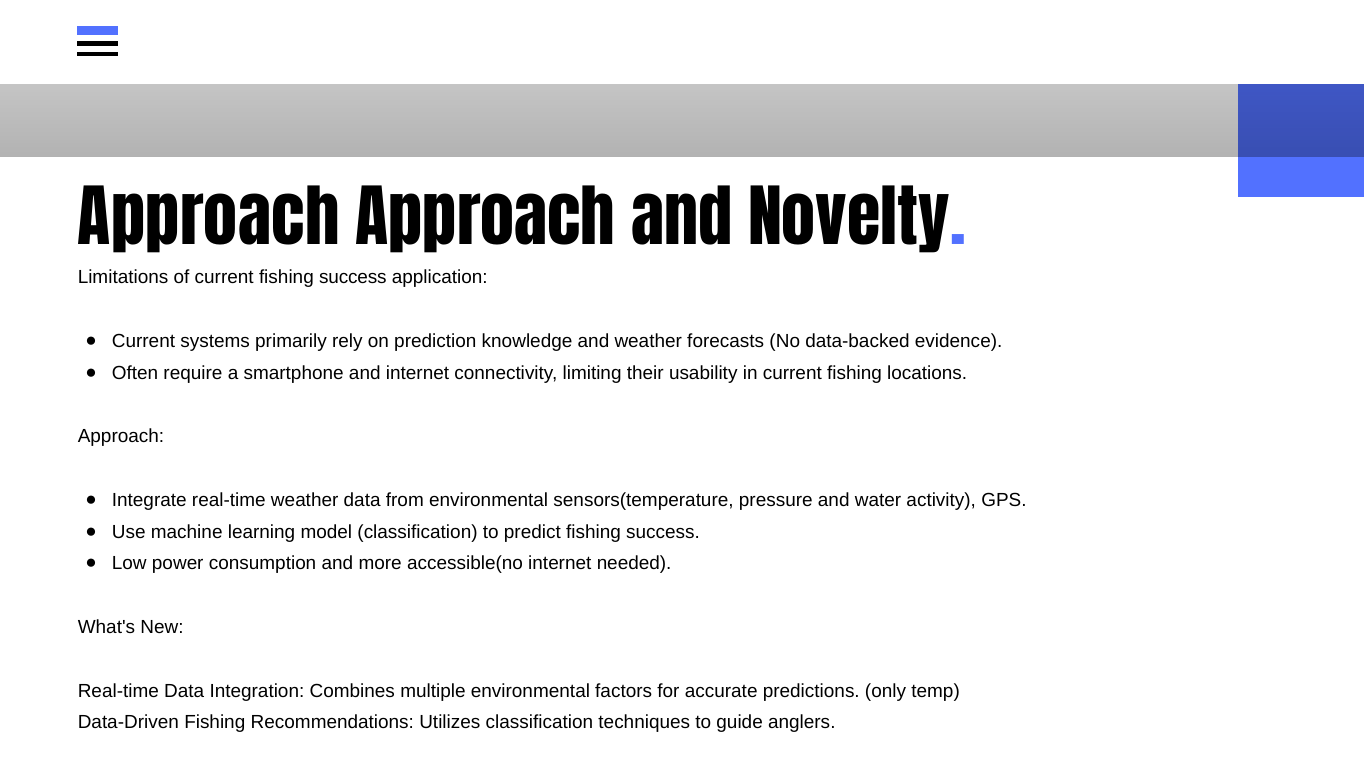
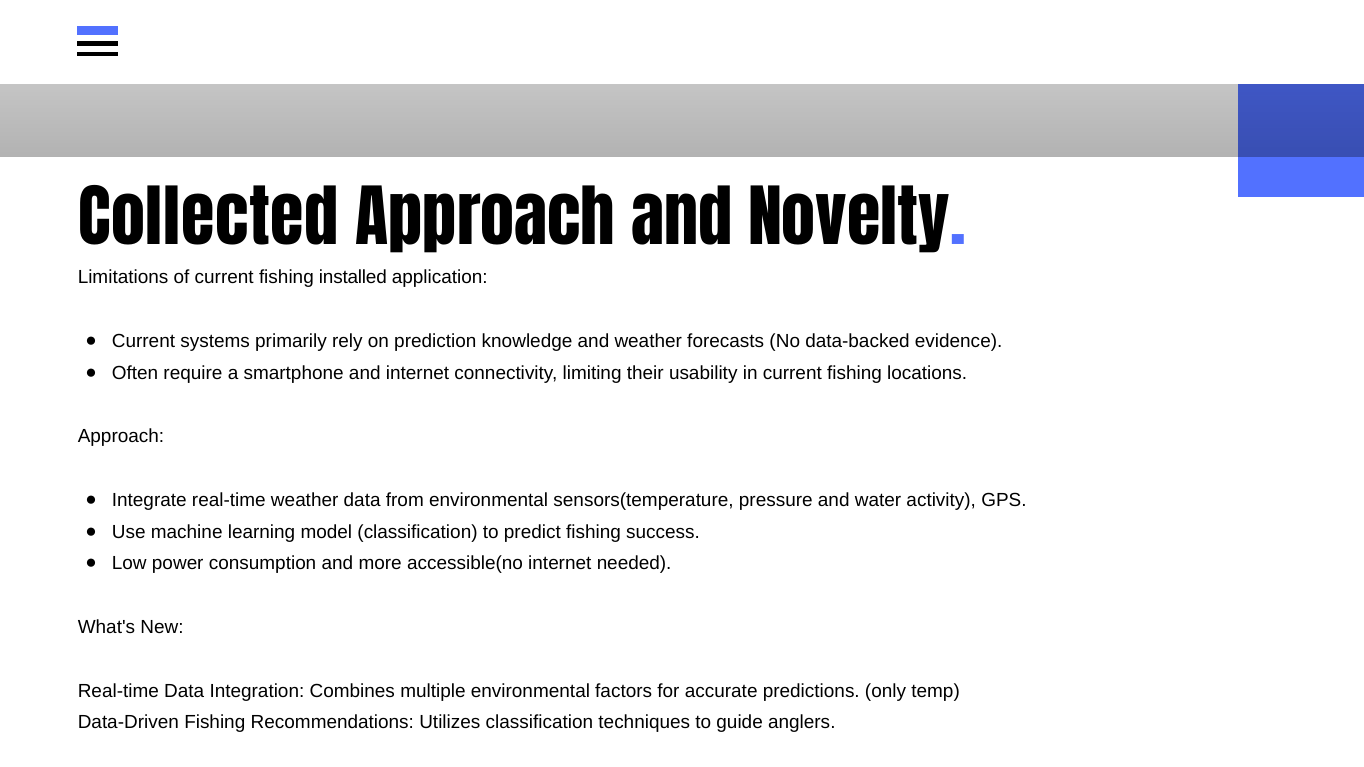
Approach: Approach -> Collected (208, 222)
current fishing success: success -> installed (353, 278)
